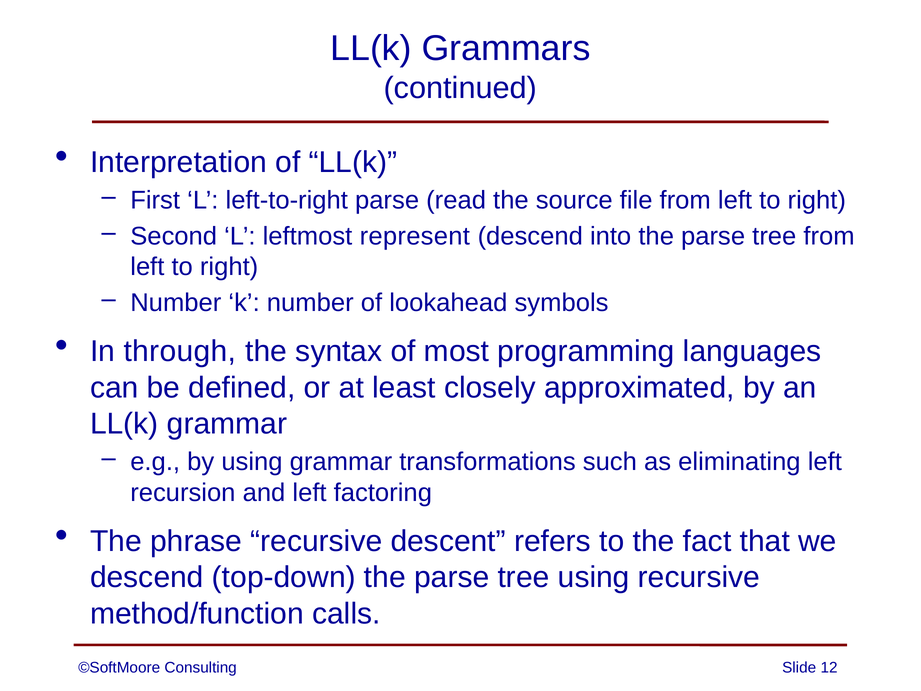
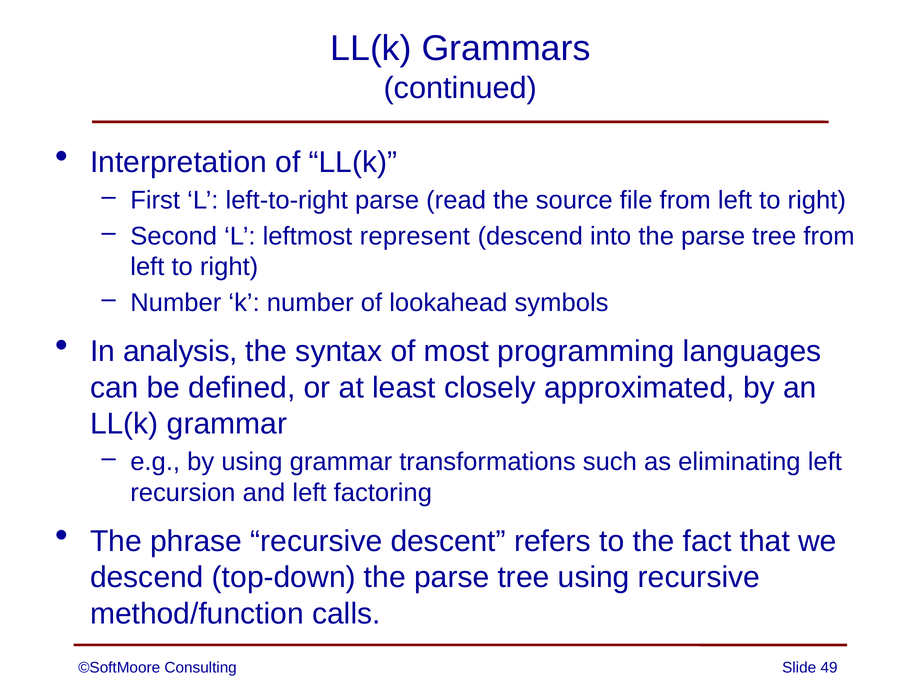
through: through -> analysis (180, 351)
12: 12 -> 49 (829, 667)
